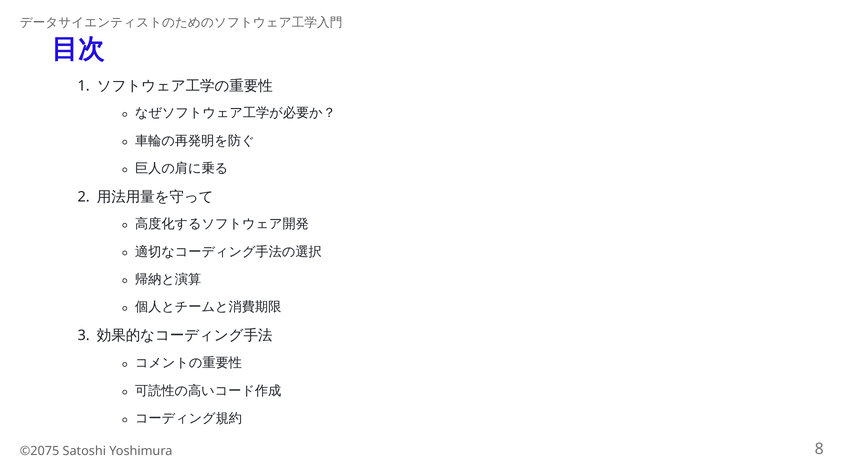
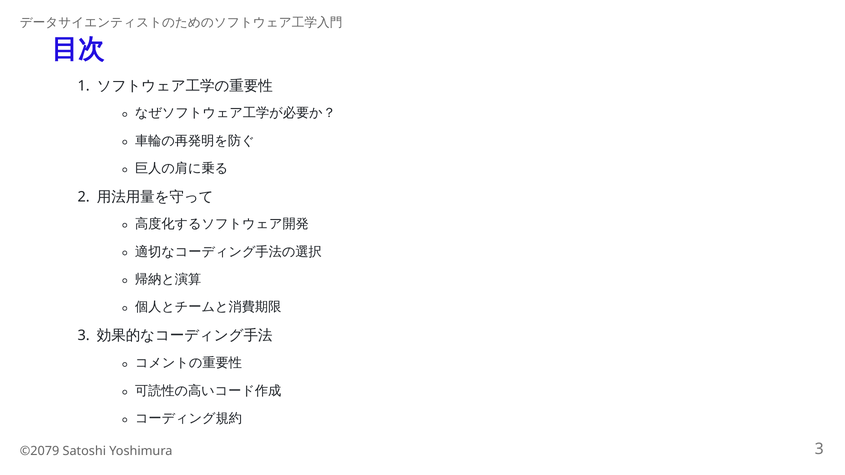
©2075: ©2075 -> ©2079 (40, 451)
Yoshimura 8: 8 -> 3 (819, 449)
